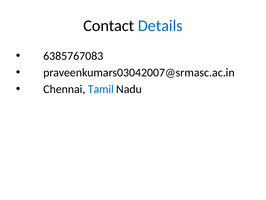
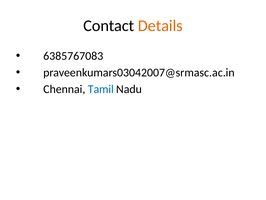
Details colour: blue -> orange (160, 26)
